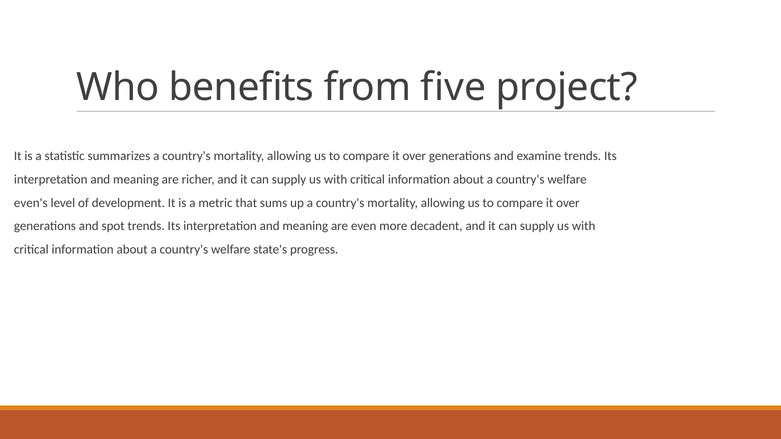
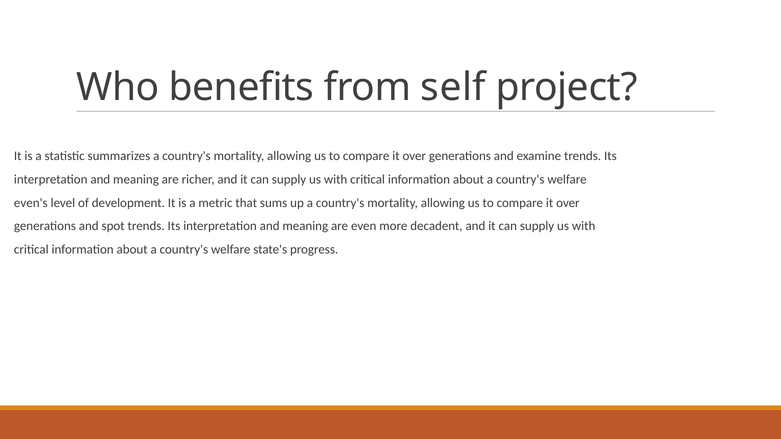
five: five -> self (453, 87)
